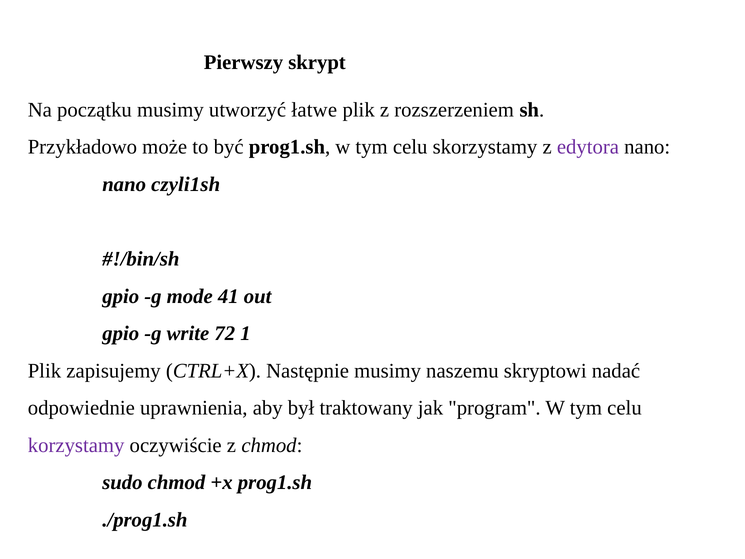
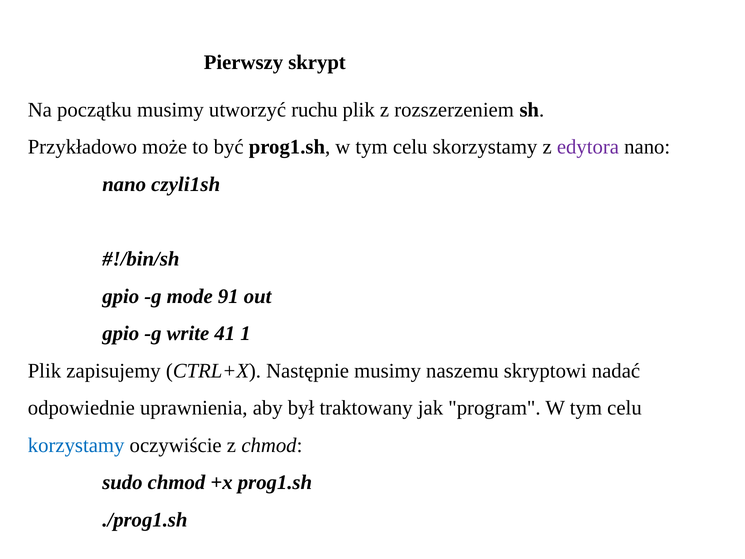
łatwe: łatwe -> ruchu (314, 110)
41: 41 -> 91 (228, 296)
72: 72 -> 41 (225, 333)
korzystamy colour: purple -> blue (76, 445)
